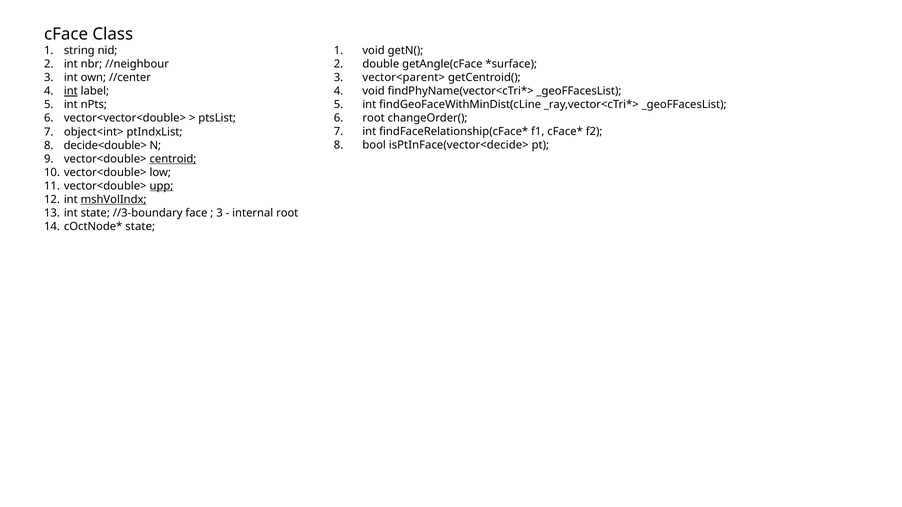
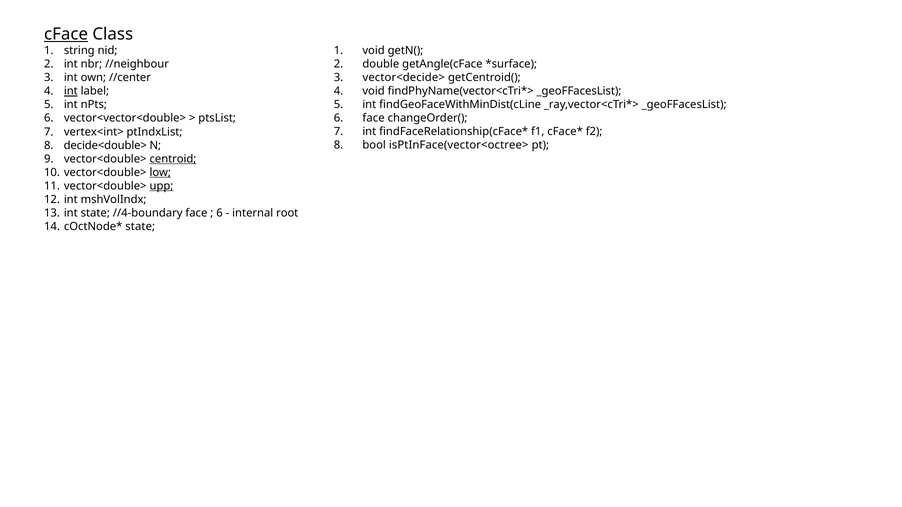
cFace underline: none -> present (66, 34)
vector<parent>: vector<parent> -> vector<decide> (404, 78)
root: root -> face (374, 118)
object<int>: object<int> -> vertex<int> (94, 132)
isPtInFace(vector<decide>: isPtInFace(vector<decide> -> isPtInFace(vector<octree> (459, 145)
low underline: none -> present (160, 172)
mshVolIndx underline: present -> none (114, 200)
//3-boundary: //3-boundary -> //4-boundary (148, 213)
3: 3 -> 6 (220, 213)
